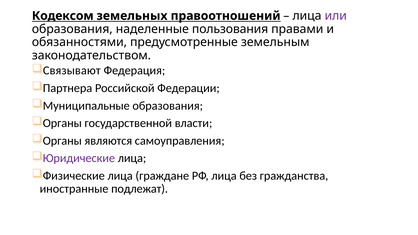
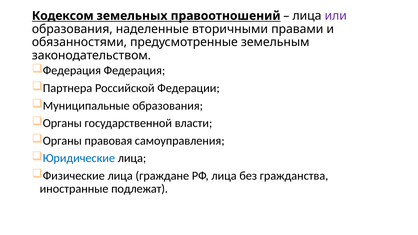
пользования: пользования -> вторичными (230, 29)
Связывают: Связывают -> Федерация (72, 71)
являются: являются -> правовая (108, 141)
Юридические colour: purple -> blue (79, 158)
